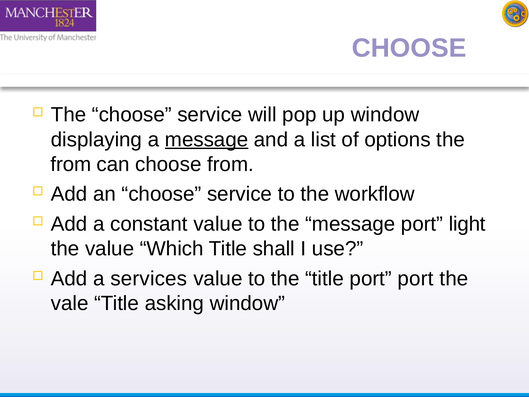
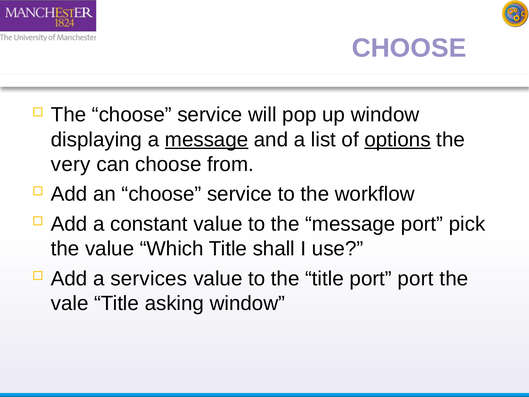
options underline: none -> present (398, 139)
from: from -> very (71, 164)
light: light -> pick (467, 224)
